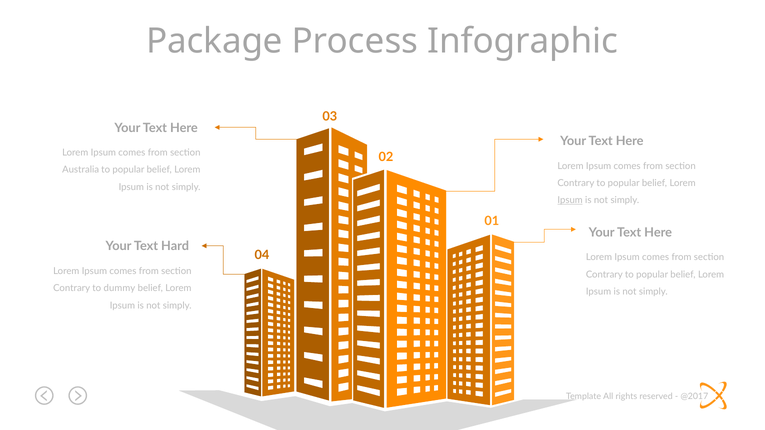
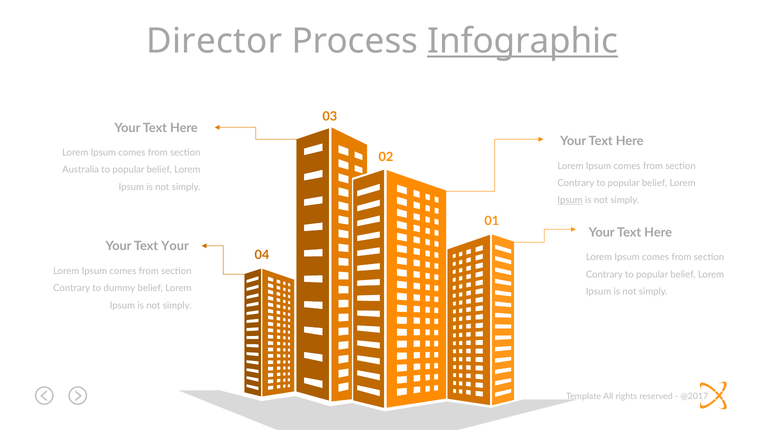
Package: Package -> Director (214, 41)
Infographic underline: none -> present (523, 41)
Text Hard: Hard -> Your (175, 246)
